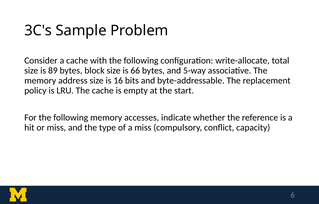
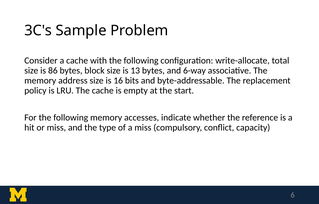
89: 89 -> 86 (53, 71)
66: 66 -> 13 (135, 71)
5-way: 5-way -> 6-way (194, 71)
